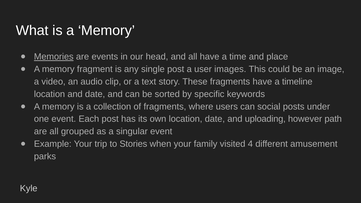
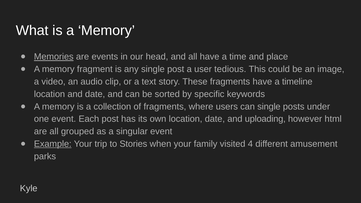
images: images -> tedious (230, 69)
can social: social -> single (269, 107)
path: path -> html (333, 119)
Example underline: none -> present (53, 144)
